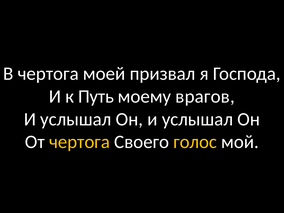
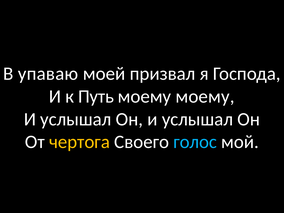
В чертога: чертога -> упаваю (48, 74)
моему врагов: врагов -> моему (205, 96)
голос colour: yellow -> light blue (195, 142)
